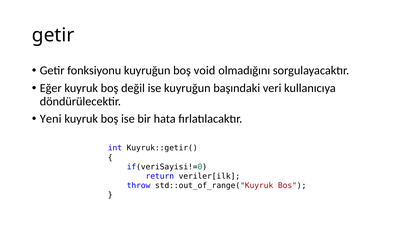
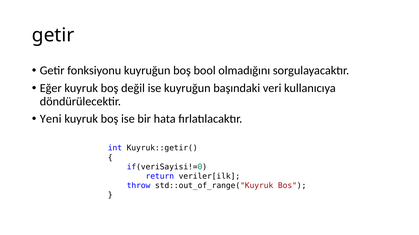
void: void -> bool (205, 71)
